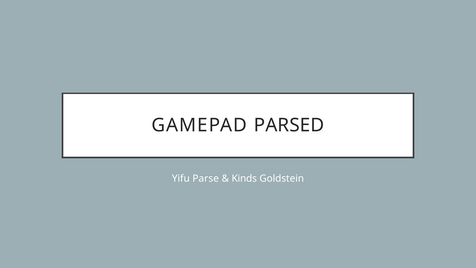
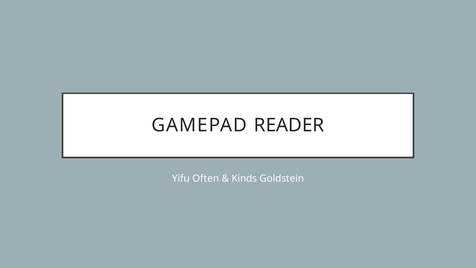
PARSED: PARSED -> READER (289, 125)
Parse: Parse -> Often (206, 178)
